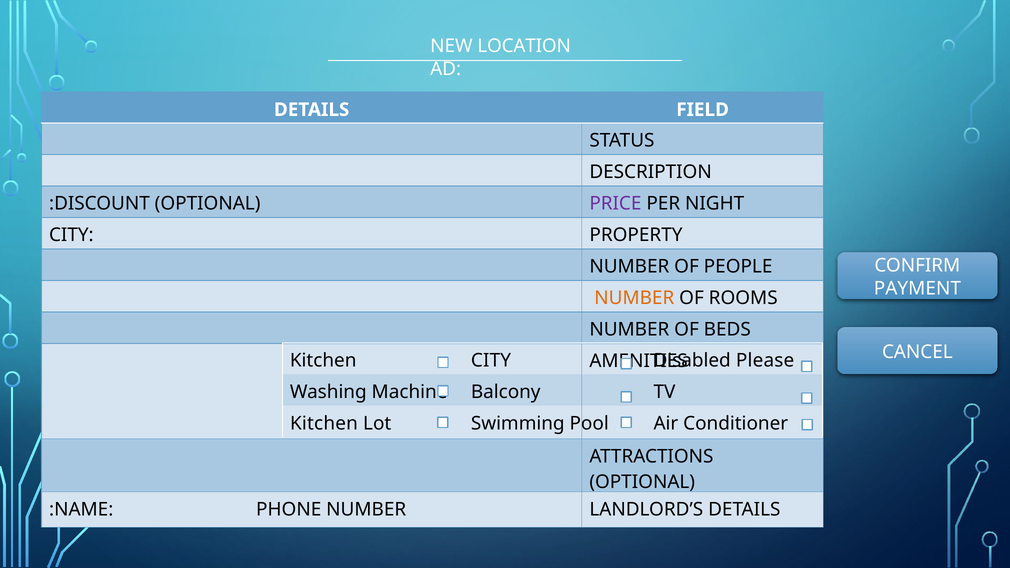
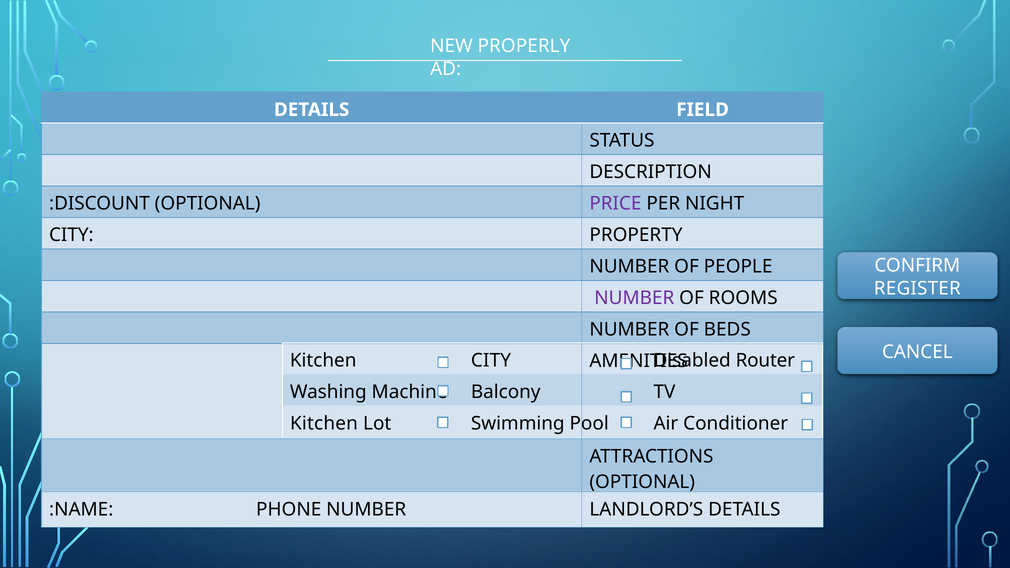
LOCATION: LOCATION -> PROPERLY (524, 46)
PAYMENT: PAYMENT -> REGISTER (917, 288)
NUMBER colour: orange -> purple (634, 298)
Please: Please -> Router (765, 361)
